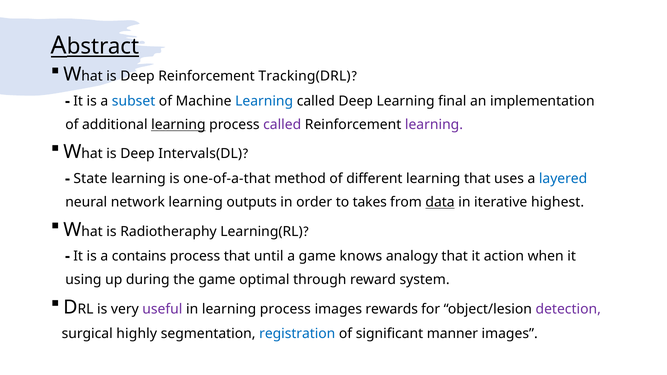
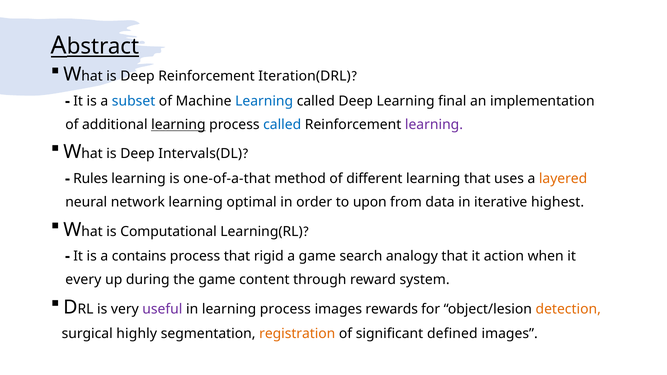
Tracking(DRL: Tracking(DRL -> Iteration(DRL (305, 76)
called colour: purple -> blue (282, 125)
State: State -> Rules (91, 179)
layered colour: blue -> orange (563, 179)
outputs: outputs -> optimal (252, 202)
takes: takes -> upon (370, 202)
data underline: present -> none (440, 202)
Radiotheraphy: Radiotheraphy -> Computational (169, 232)
until: until -> rigid (269, 256)
knows: knows -> search (361, 256)
using: using -> every (83, 280)
optimal: optimal -> content (264, 280)
detection colour: purple -> orange (568, 309)
registration colour: blue -> orange (297, 334)
manner: manner -> defined (452, 334)
